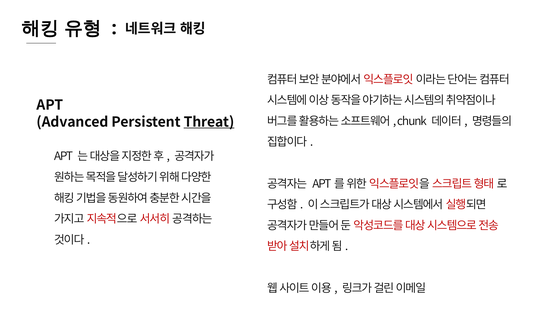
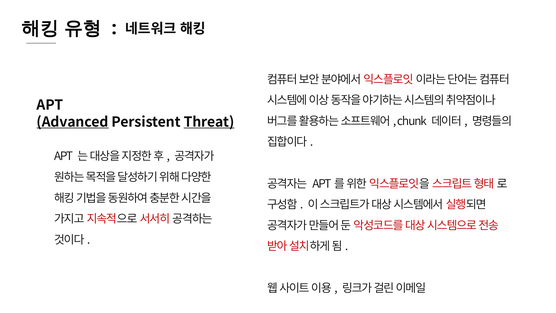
Advanced underline: none -> present (73, 122)
